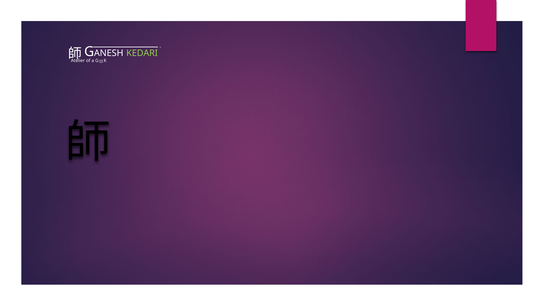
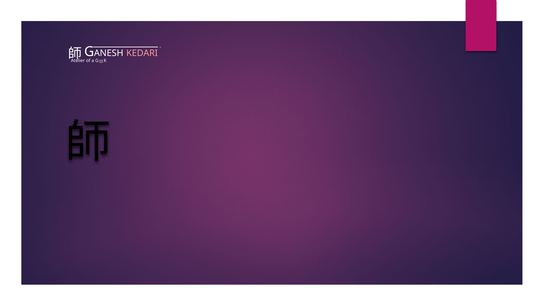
KEDARI colour: light green -> pink (142, 53)
